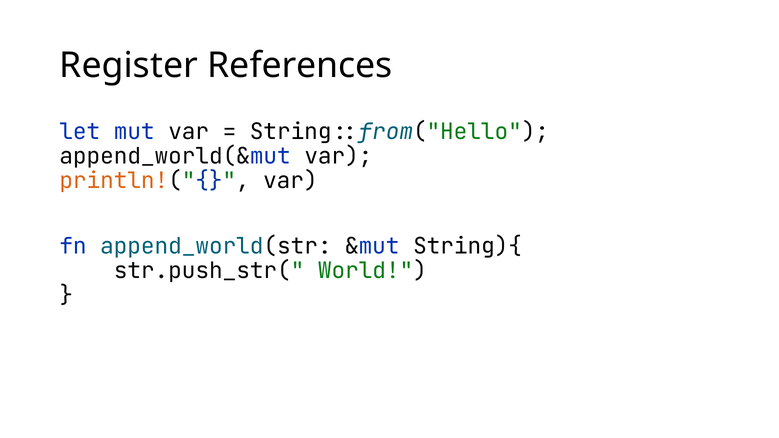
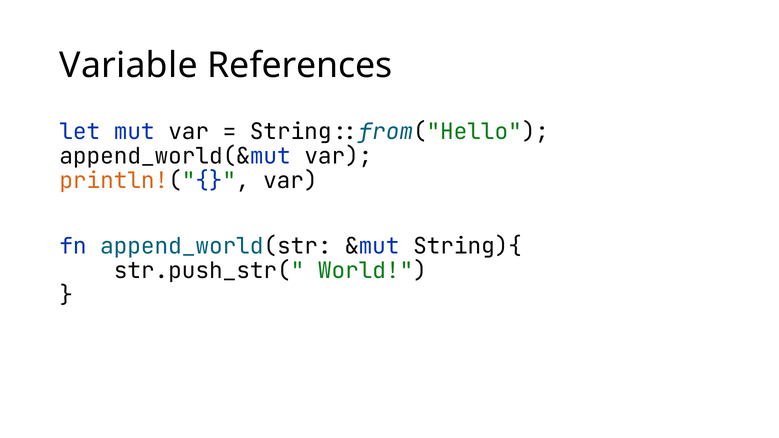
Register: Register -> Variable (129, 65)
